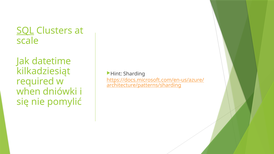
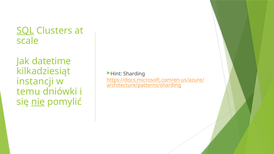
required: required -> instancji (35, 82)
when: when -> temu (28, 92)
nie underline: none -> present (38, 102)
